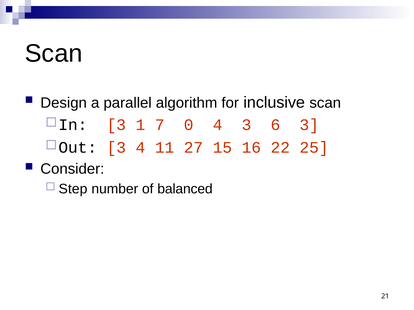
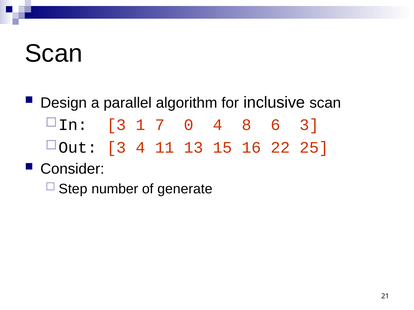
4 3: 3 -> 8 (247, 125)
27: 27 -> 13 (193, 148)
balanced: balanced -> generate (185, 189)
